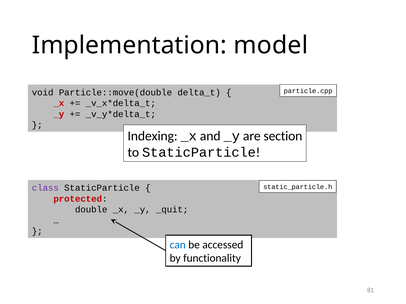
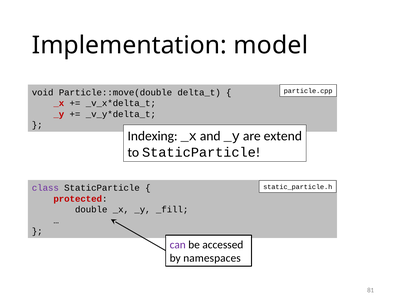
section: section -> extend (283, 136)
_quit: _quit -> _fill (172, 210)
can colour: blue -> purple (178, 245)
functionality: functionality -> namespaces (212, 259)
